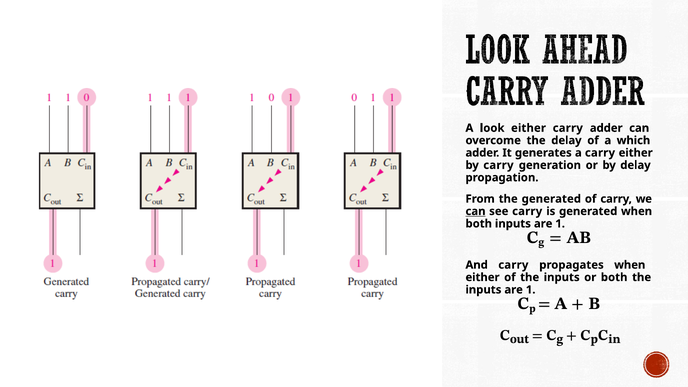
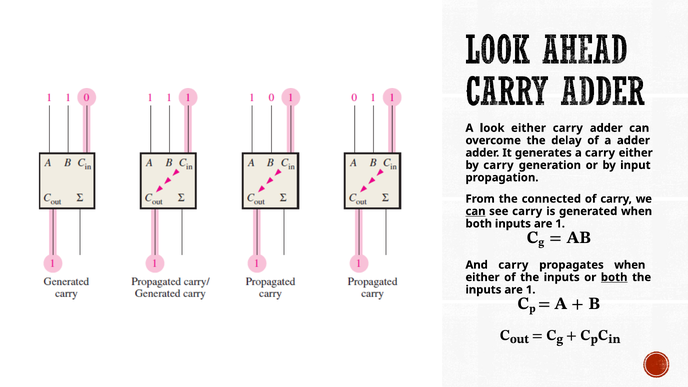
a which: which -> adder (633, 140)
by delay: delay -> input (635, 165)
the generated: generated -> connected (551, 199)
both underline: none -> present (614, 277)
